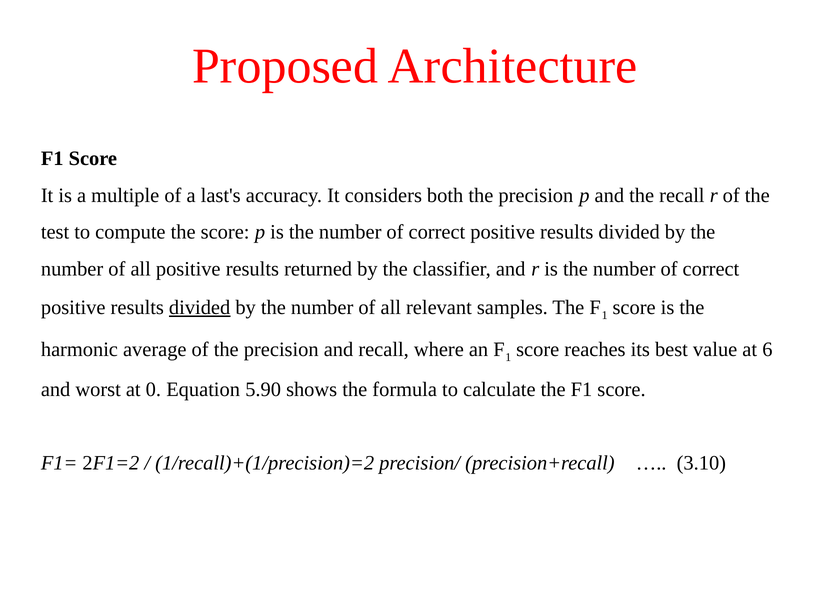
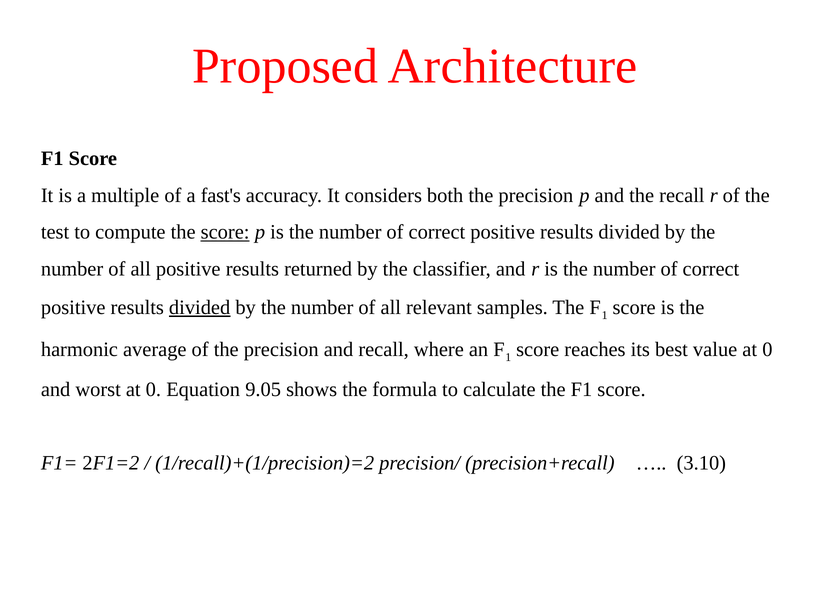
last's: last's -> fast's (221, 195)
score underline: none -> present (225, 232)
value at 6: 6 -> 0 (767, 349)
5.90: 5.90 -> 9.05 (263, 389)
